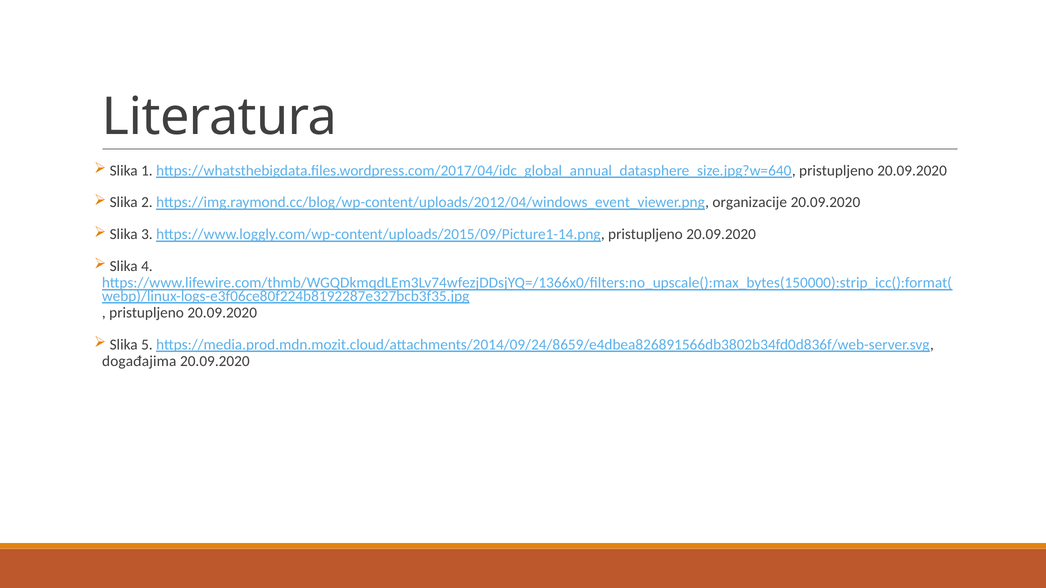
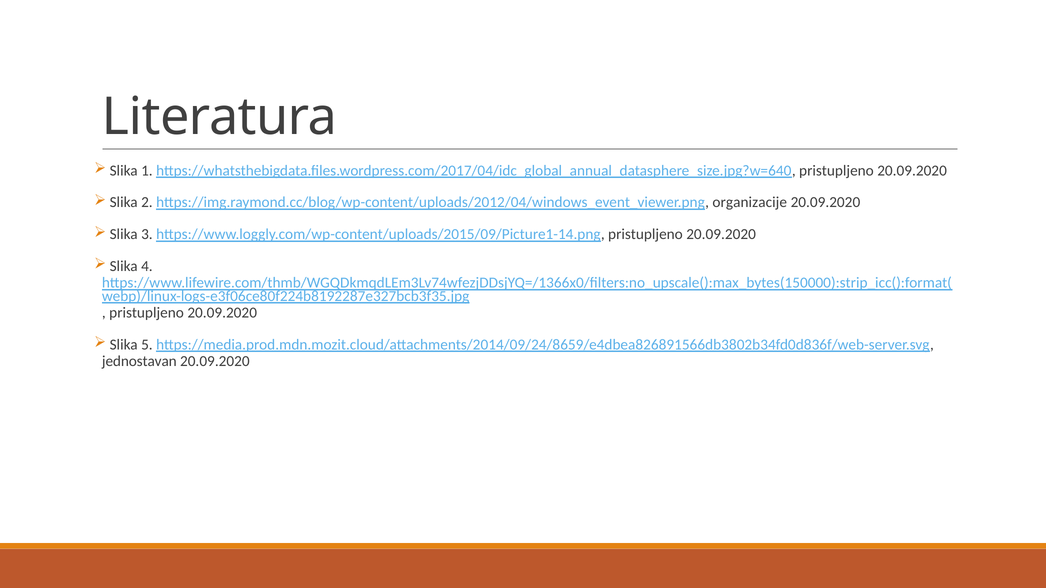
događajima: događajima -> jednostavan (139, 361)
